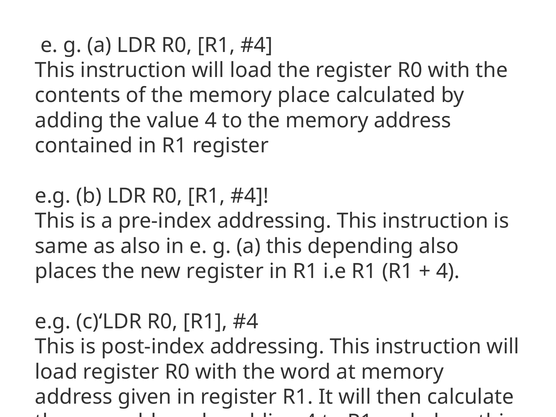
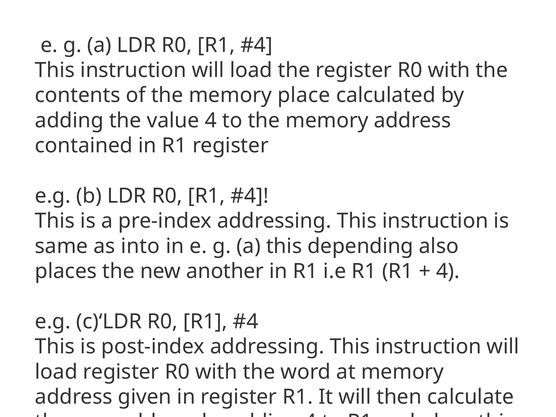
as also: also -> into (140, 246)
new register: register -> another (225, 271)
